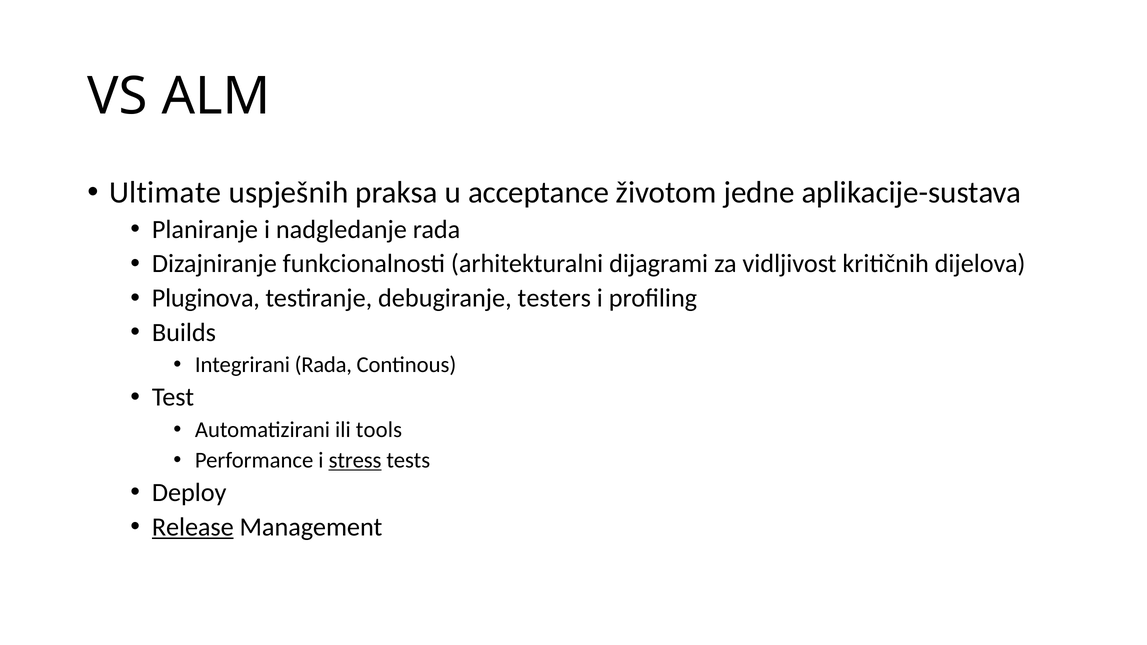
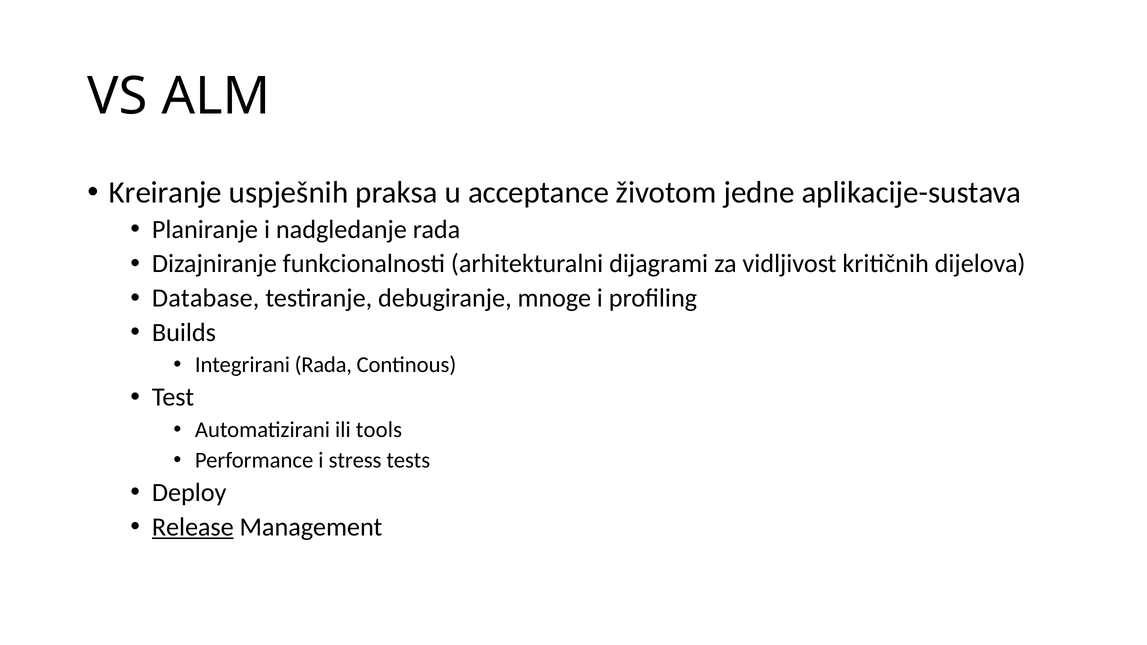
Ultimate: Ultimate -> Kreiranje (165, 193)
Pluginova: Pluginova -> Database (206, 298)
testers: testers -> mnoge (554, 298)
stress underline: present -> none (355, 460)
